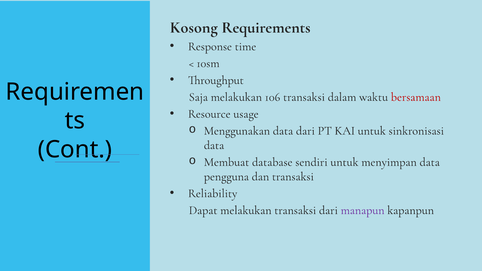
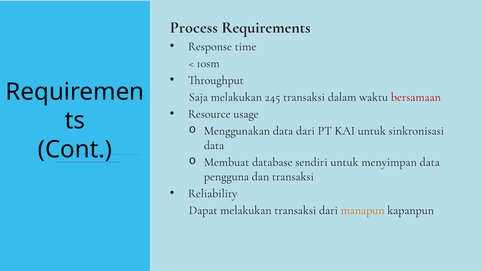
Kosong: Kosong -> Process (194, 27)
106: 106 -> 245 (273, 97)
manapun colour: purple -> orange (363, 210)
